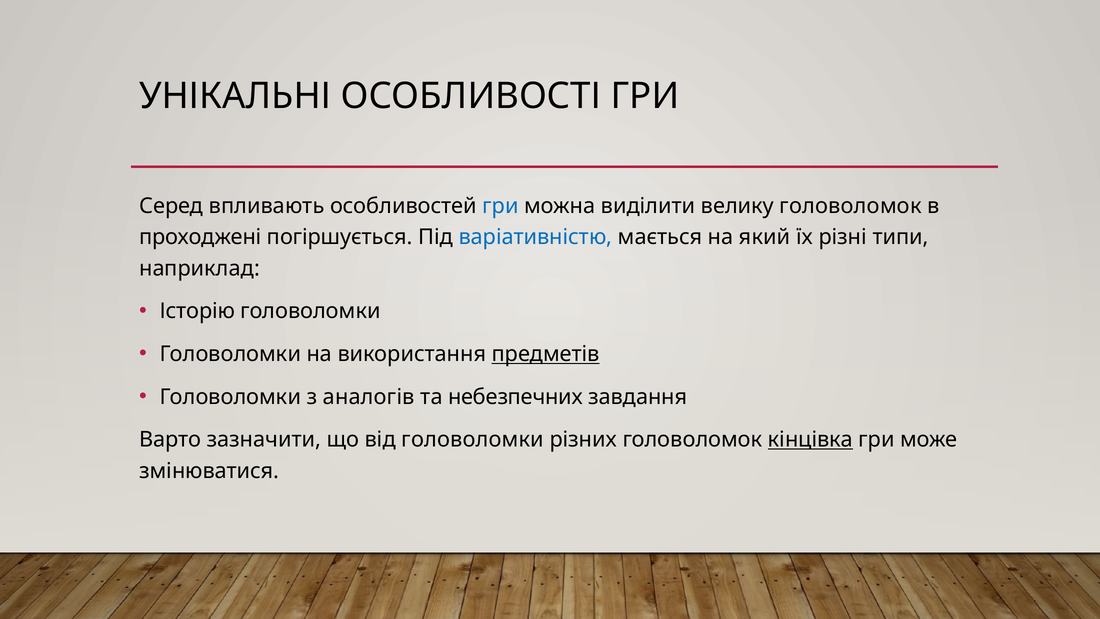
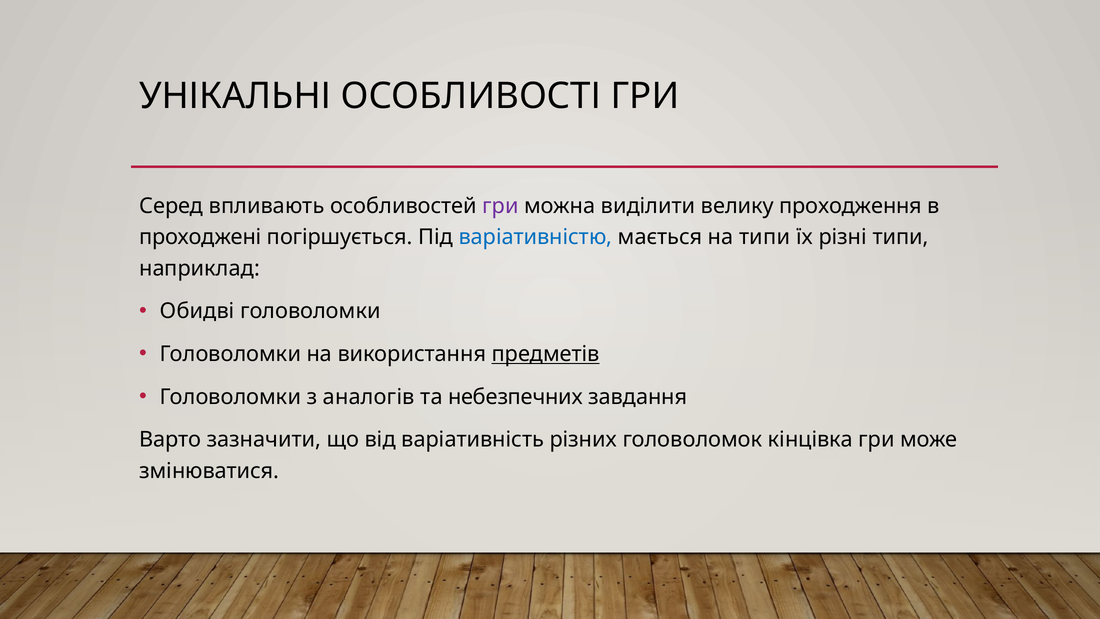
гри colour: blue -> purple (500, 206)
велику головоломок: головоломок -> проходження (851, 206)
на який: який -> типи (765, 237)
Історію: Історію -> Обидві (197, 311)
від головоломки: головоломки -> варіативність (473, 439)
кінцівка underline: present -> none (810, 439)
